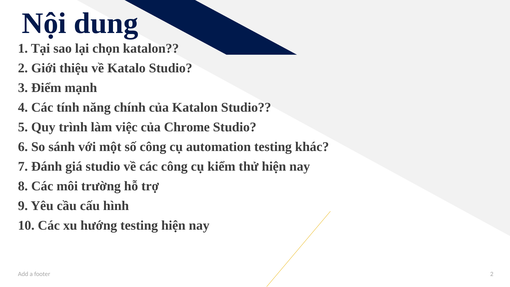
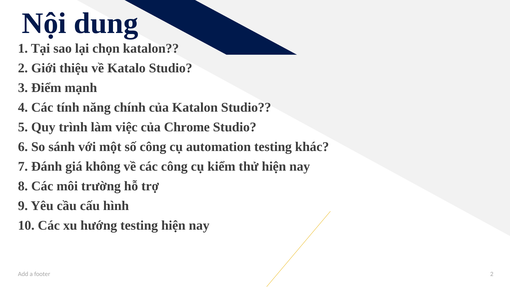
giá studio: studio -> không (103, 166)
